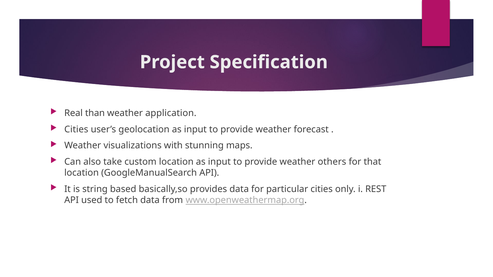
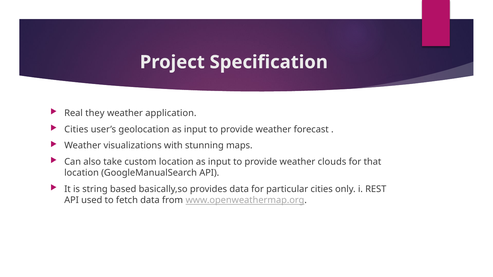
than: than -> they (95, 113)
others: others -> clouds (332, 162)
